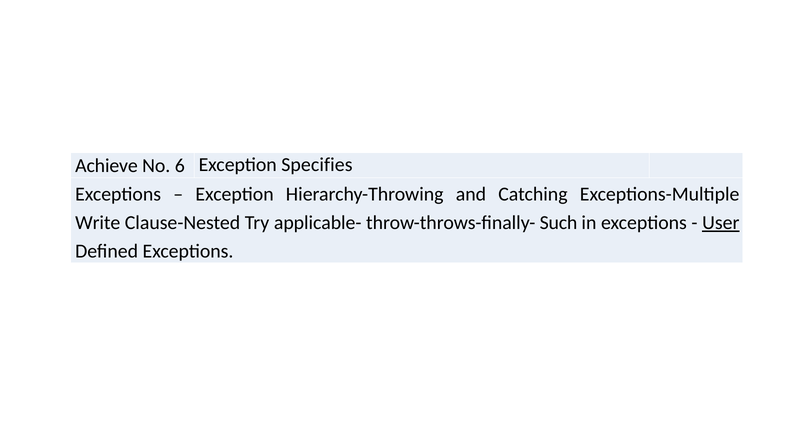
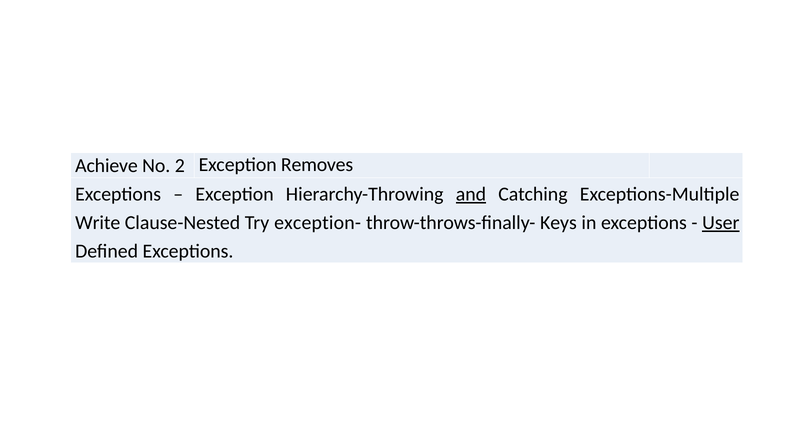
6: 6 -> 2 (180, 166)
Specifies: Specifies -> Removes (317, 165)
and underline: none -> present (471, 194)
applicable-: applicable- -> exception- (318, 223)
Such: Such -> Keys (558, 223)
